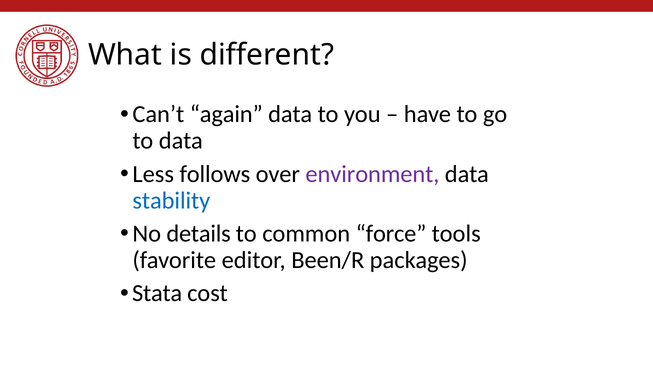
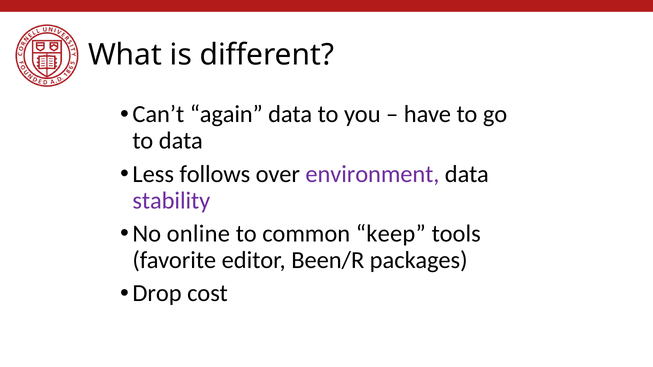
stability colour: blue -> purple (171, 201)
details: details -> online (198, 234)
force: force -> keep (391, 234)
Stata: Stata -> Drop (157, 294)
